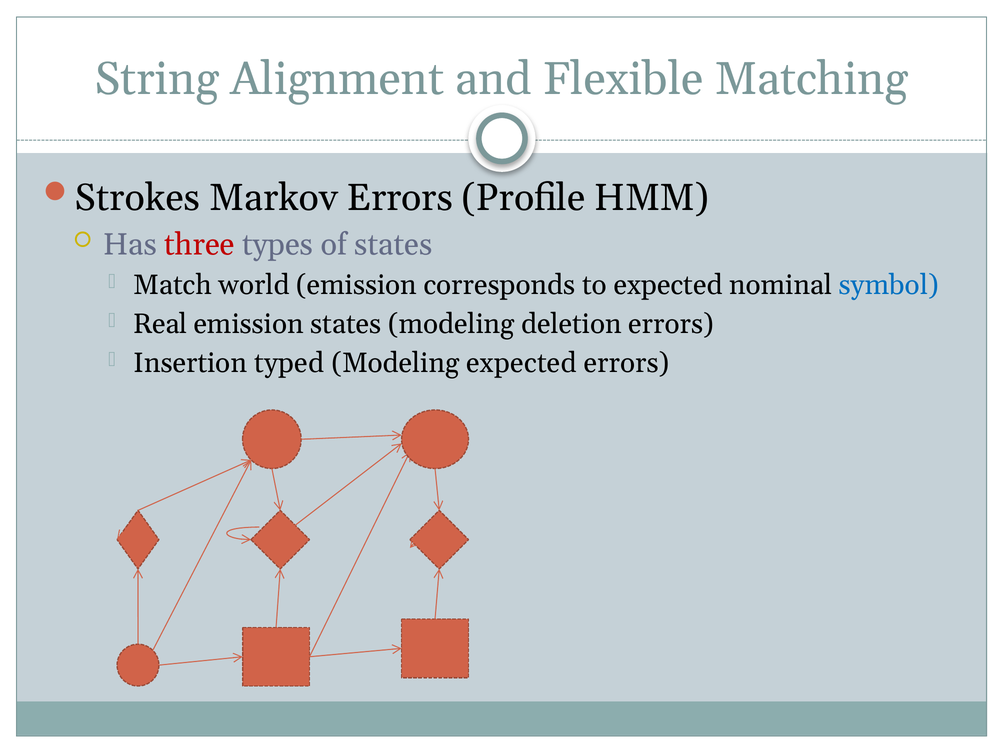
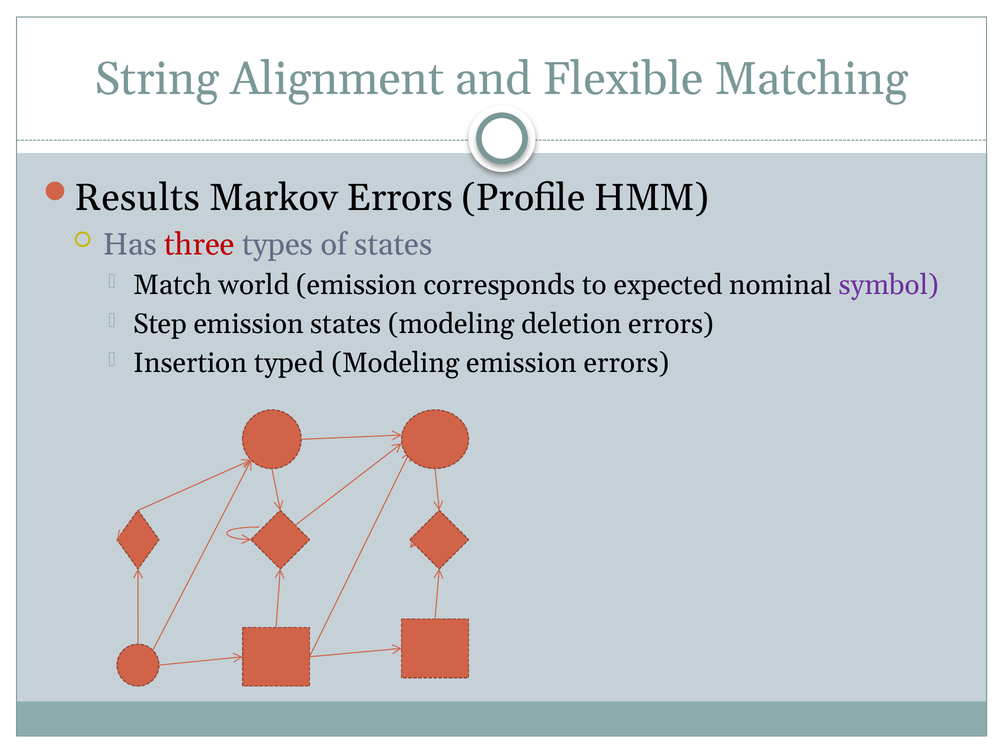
Strokes: Strokes -> Results (137, 198)
symbol colour: blue -> purple (889, 285)
Real: Real -> Step (160, 324)
Modeling expected: expected -> emission (521, 363)
